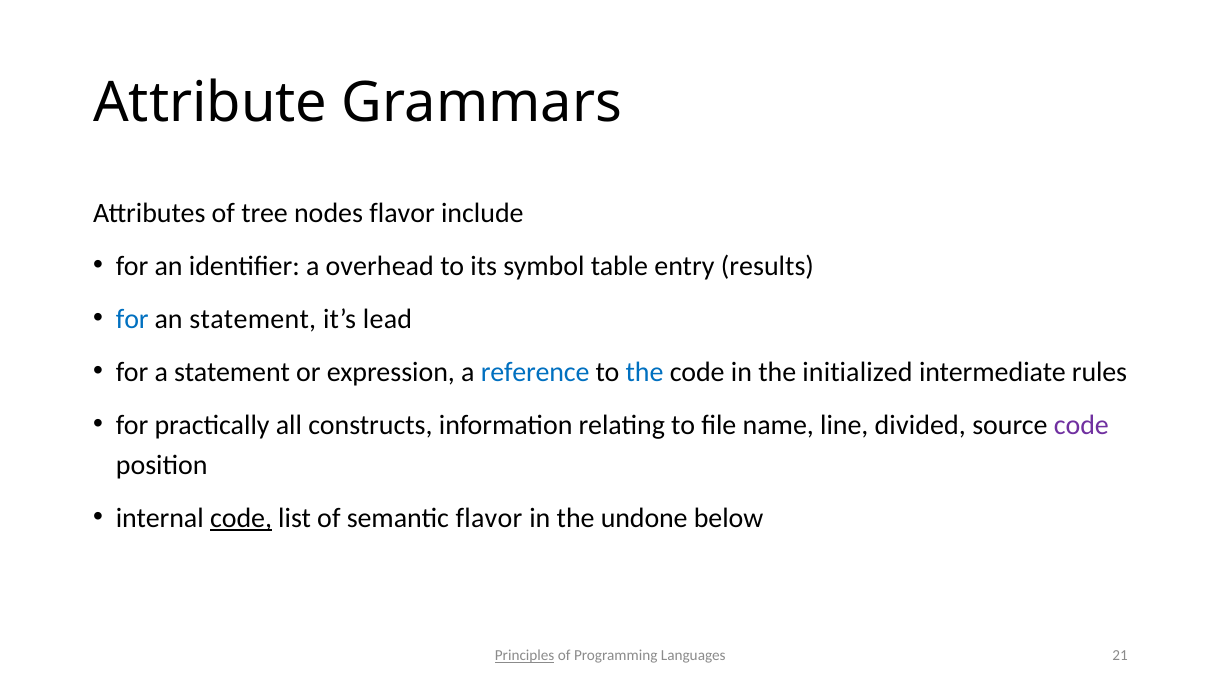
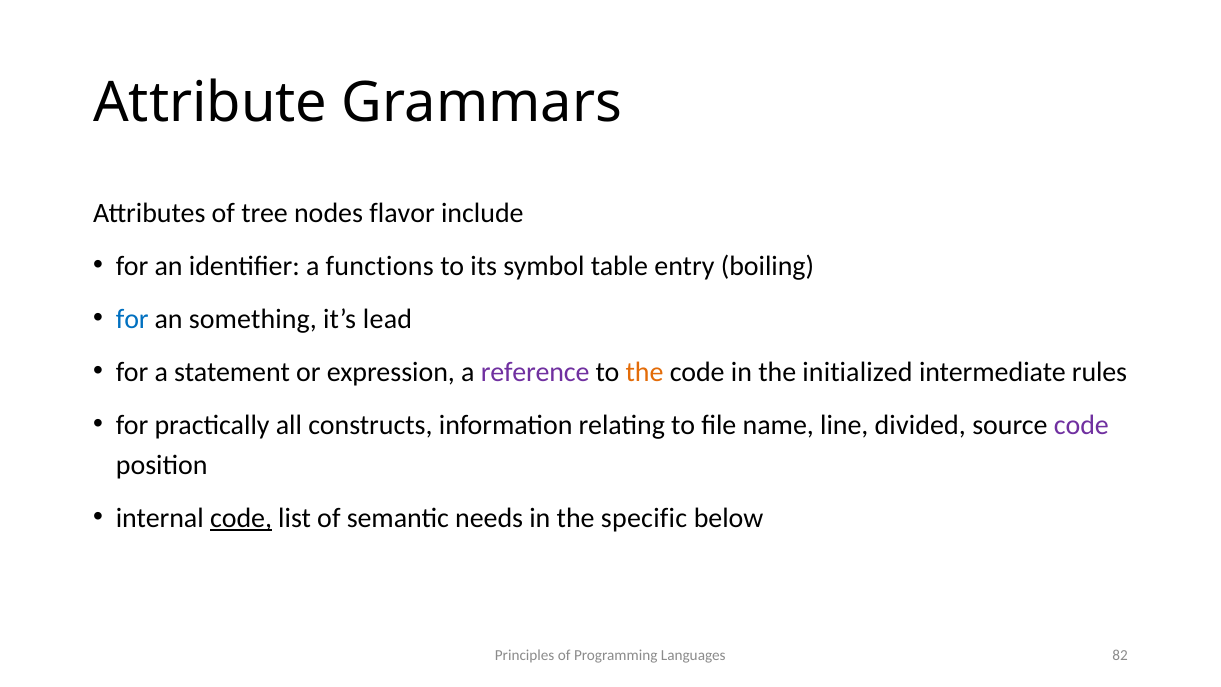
overhead: overhead -> functions (380, 266)
results: results -> boiling (767, 266)
an statement: statement -> something (253, 319)
reference colour: blue -> purple (535, 372)
the colour: blue -> orange (645, 372)
semantic flavor: flavor -> needs (489, 518)
undone: undone -> specific (644, 518)
Principles underline: present -> none (525, 656)
21: 21 -> 82 (1120, 656)
